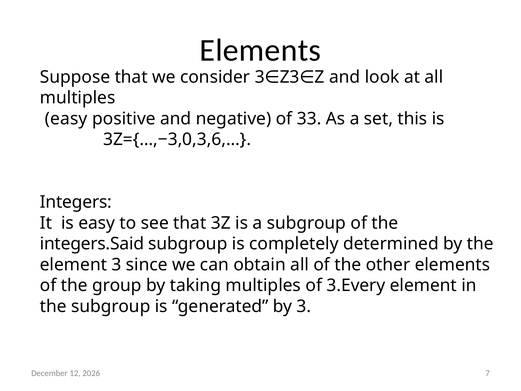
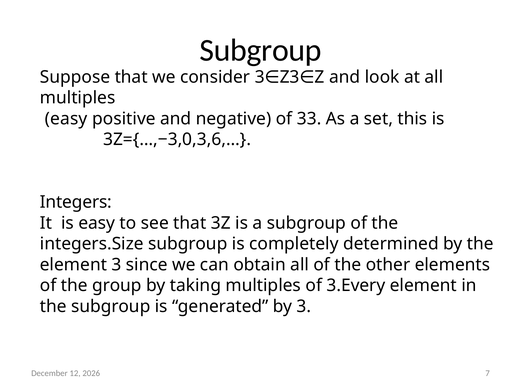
Elements: Elements -> Subgroup (261, 50)
integers.Said: integers.Said -> integers.Size (92, 244)
